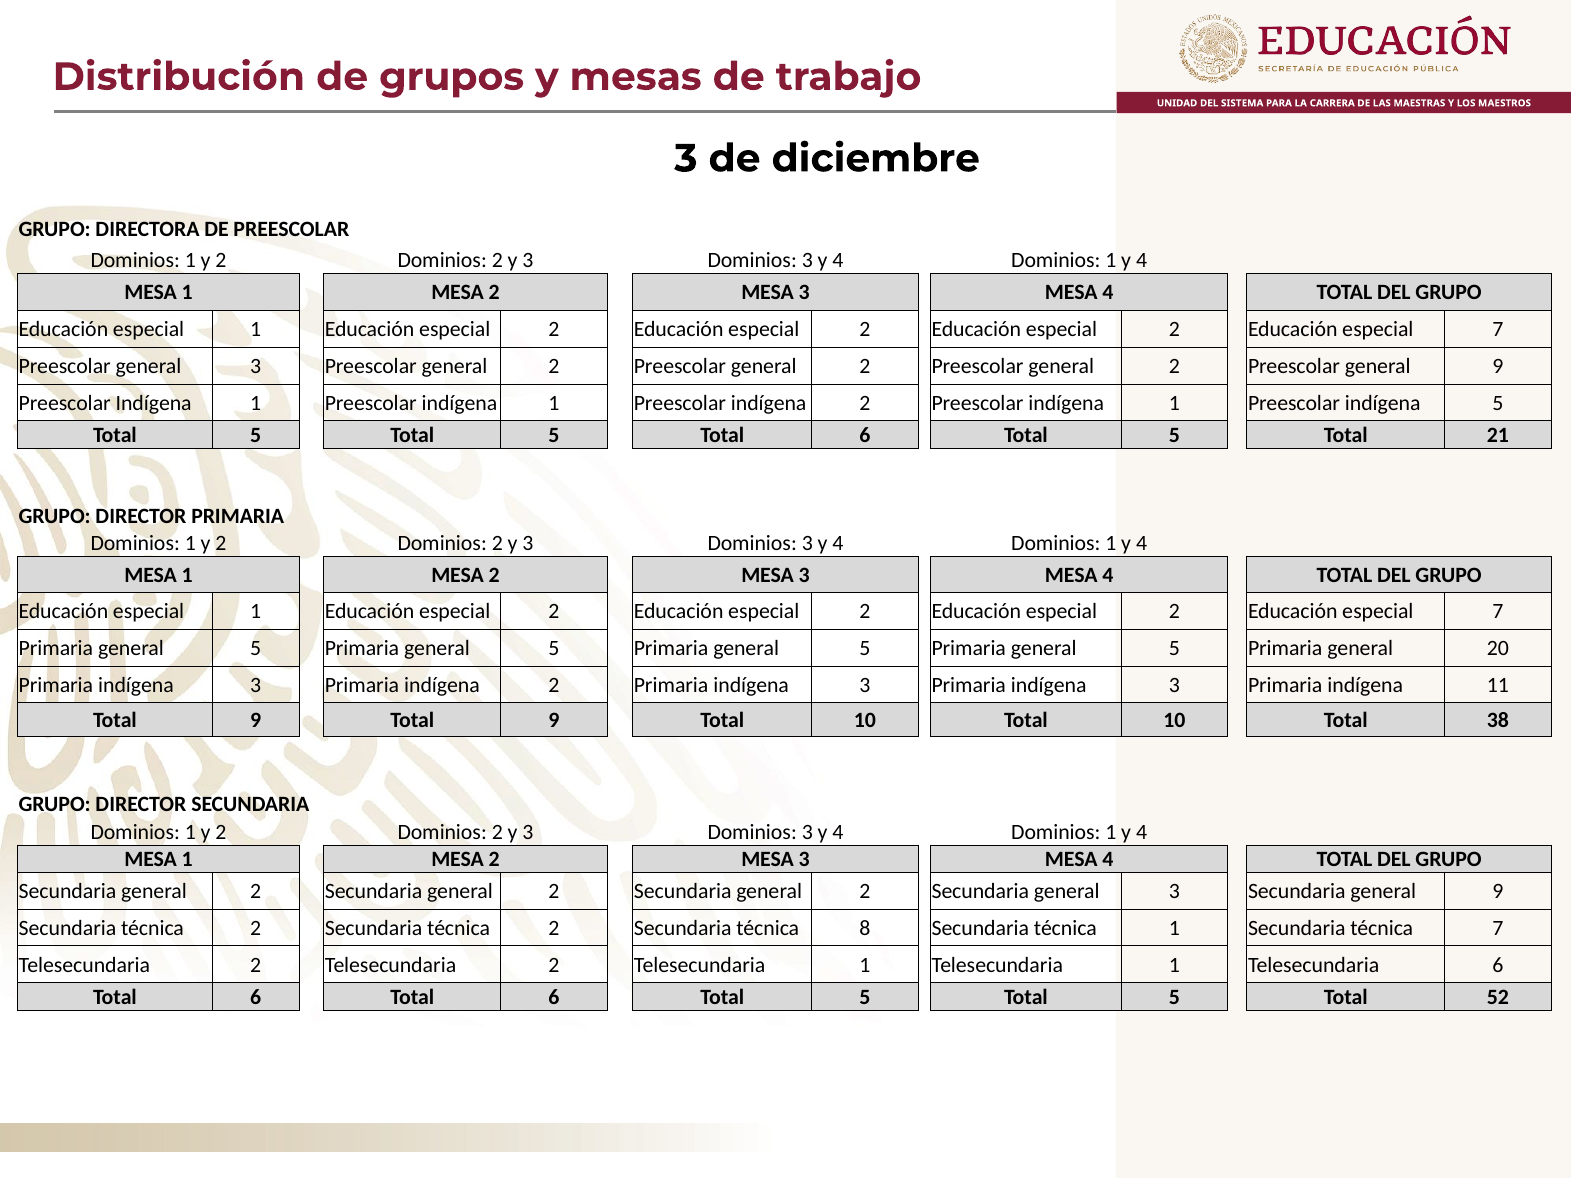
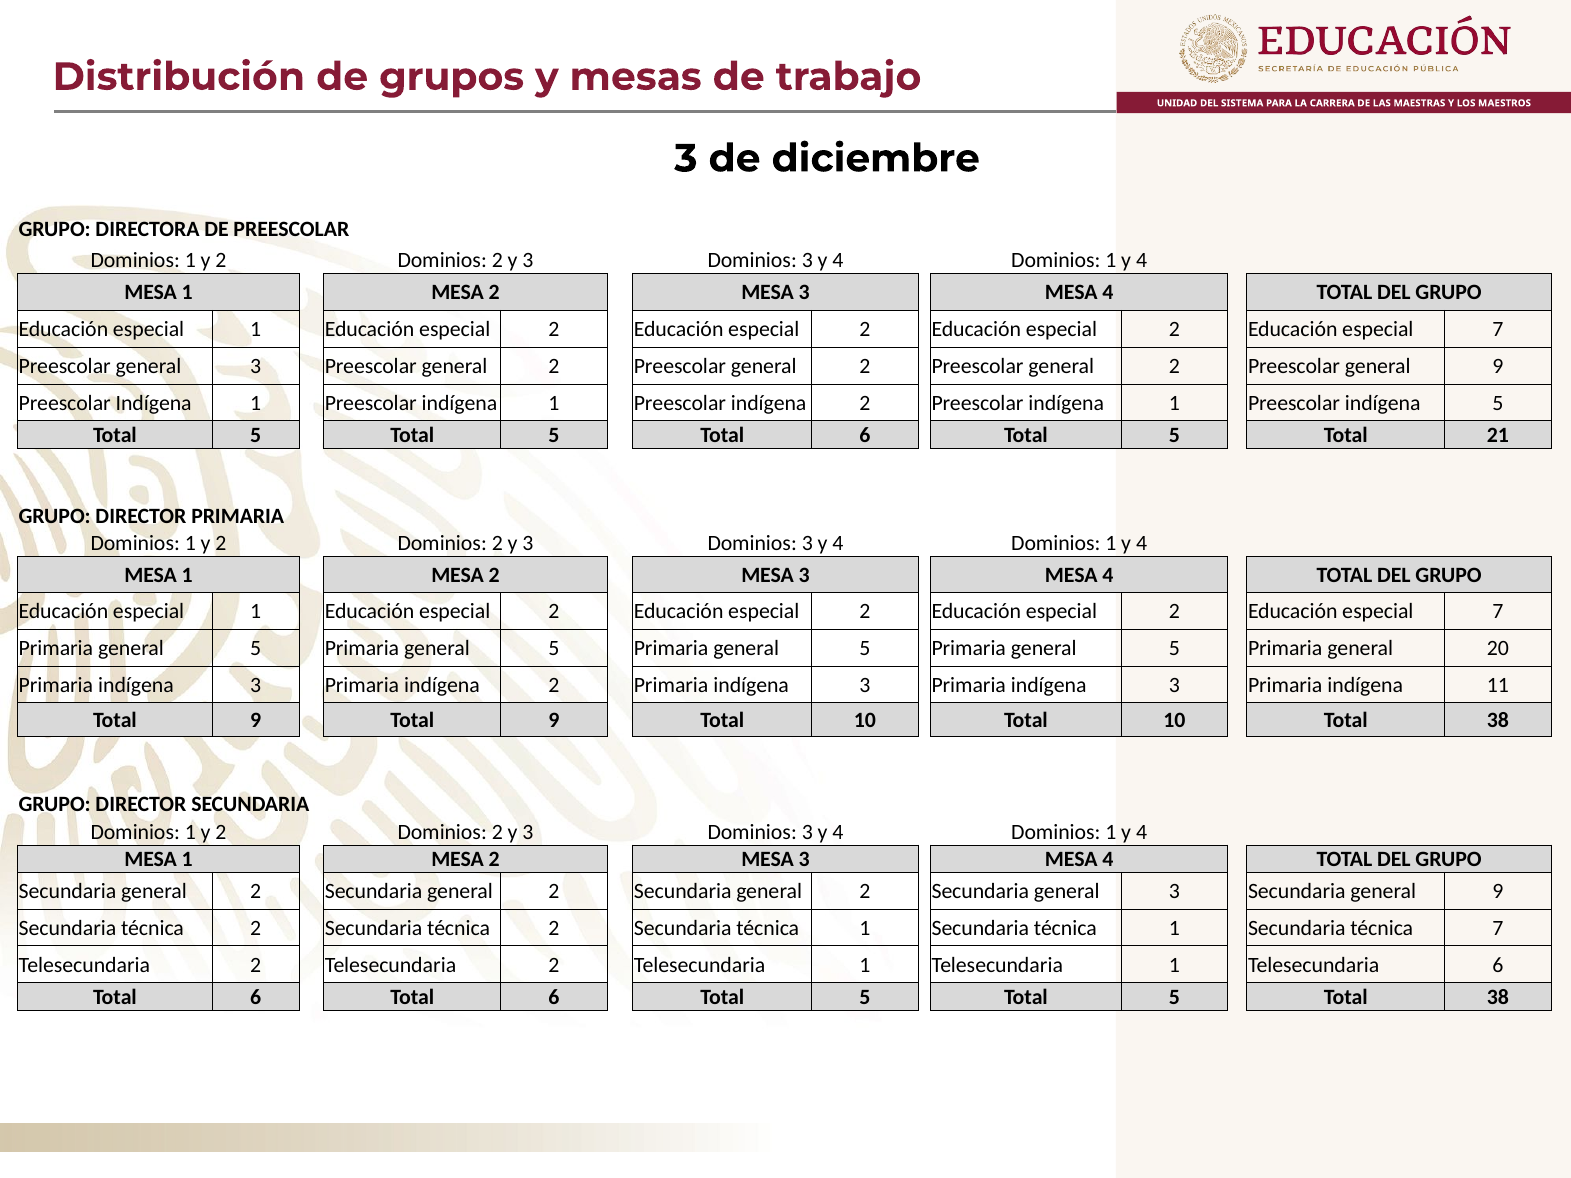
2 Secundaria técnica 8: 8 -> 1 (865, 929)
5 Total 52: 52 -> 38 (1498, 997)
